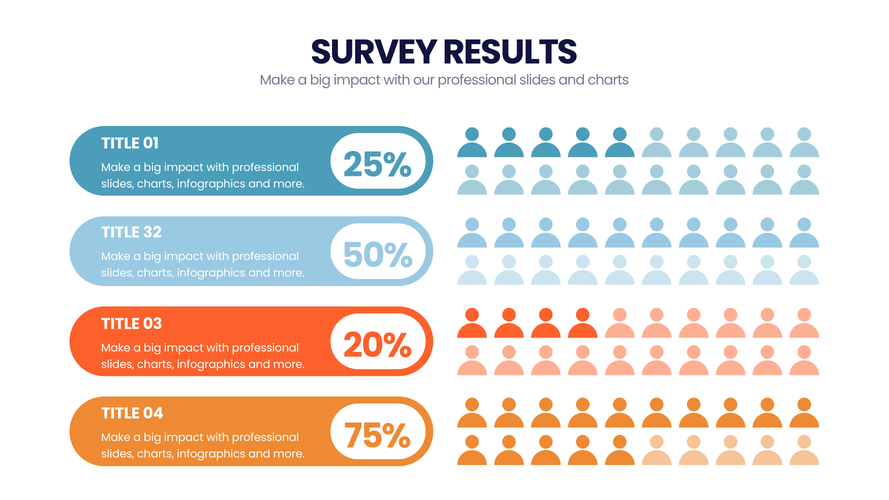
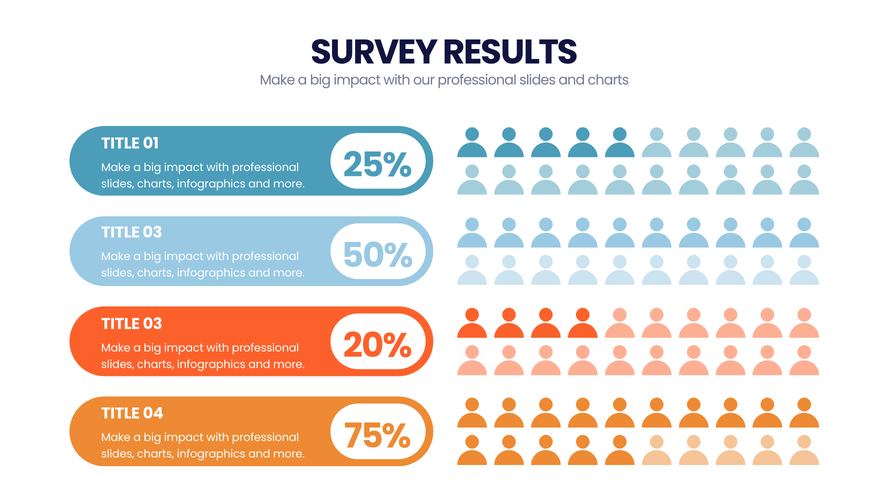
32: 32 -> 03 (153, 233)
